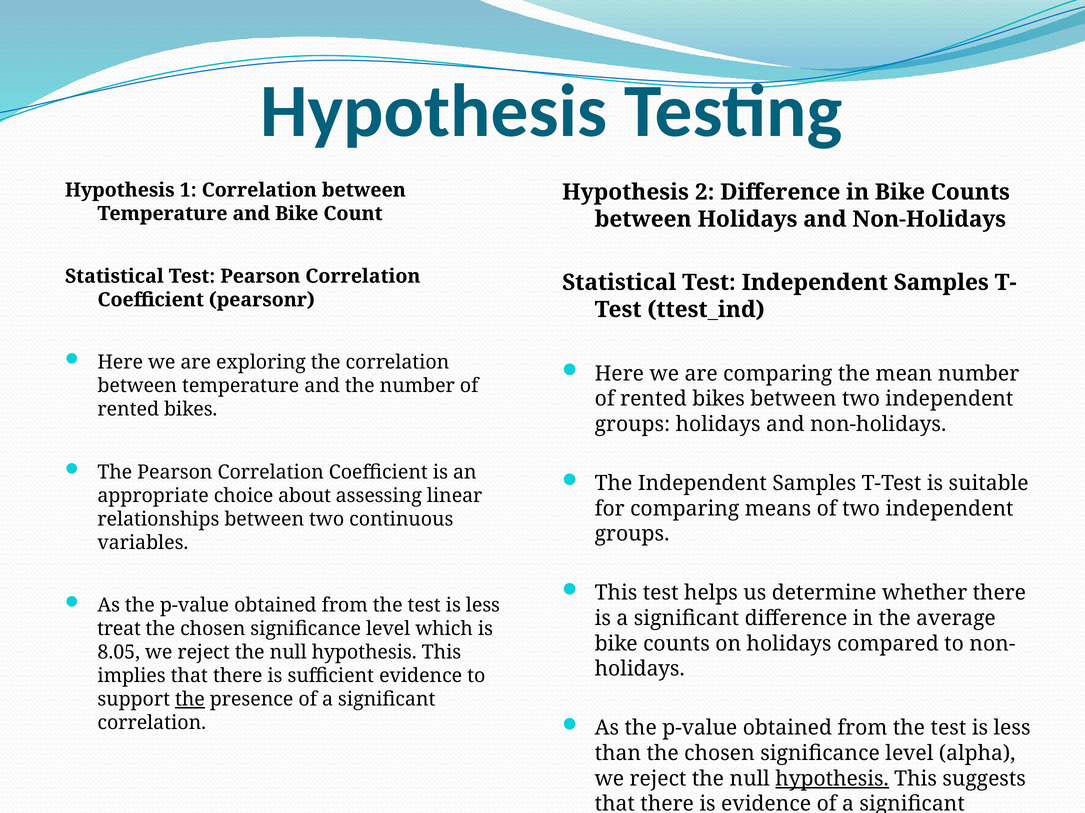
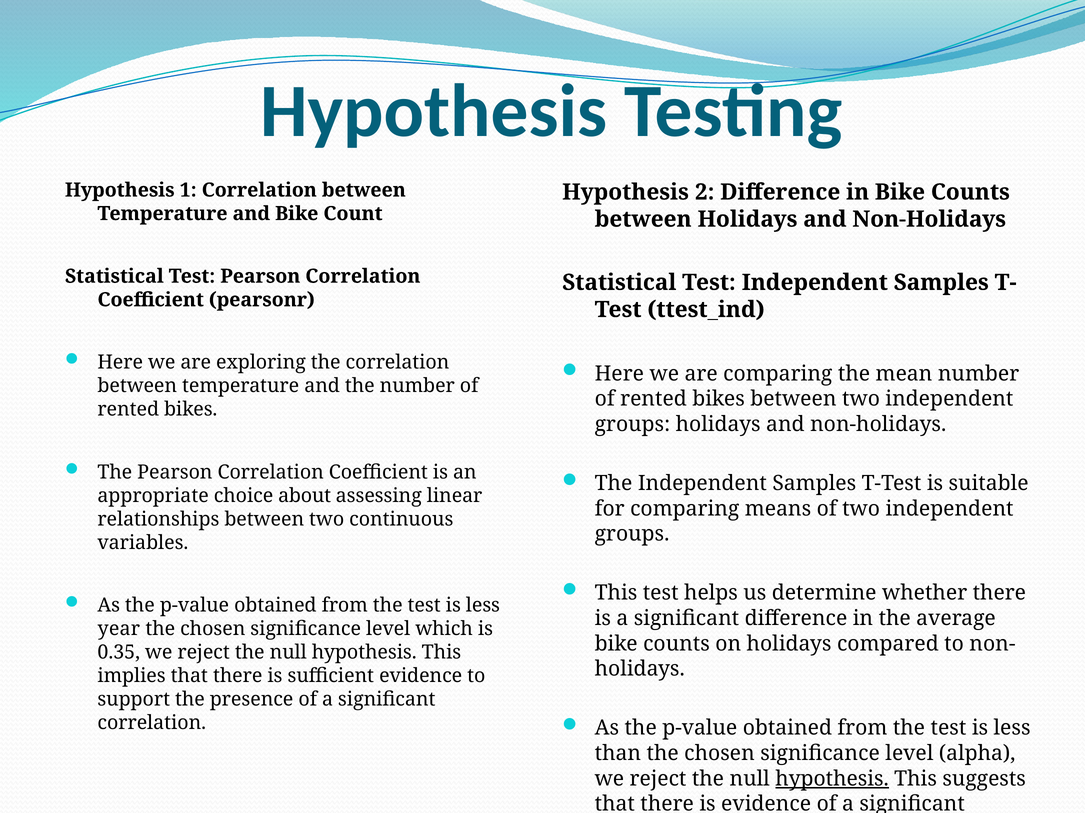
treat: treat -> year (119, 629)
8.05: 8.05 -> 0.35 (119, 653)
the underline: present -> none (190, 700)
